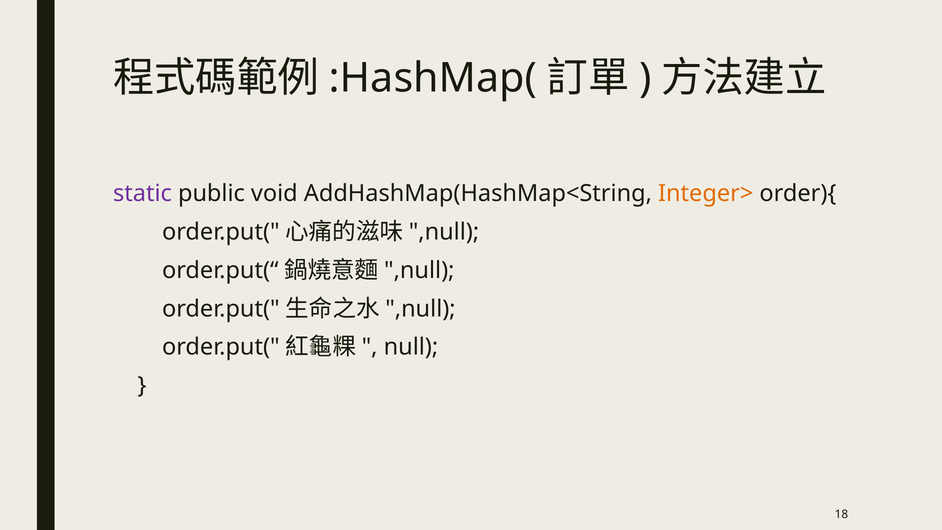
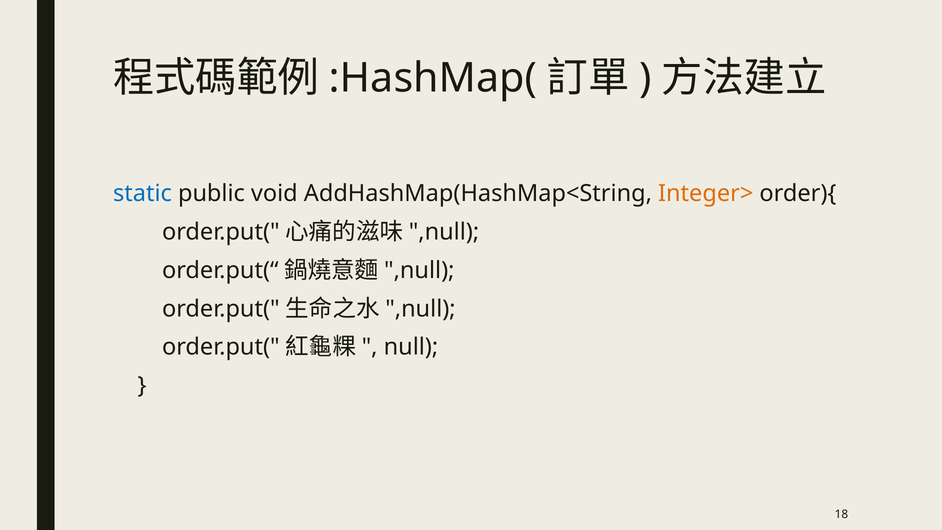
static colour: purple -> blue (142, 194)
